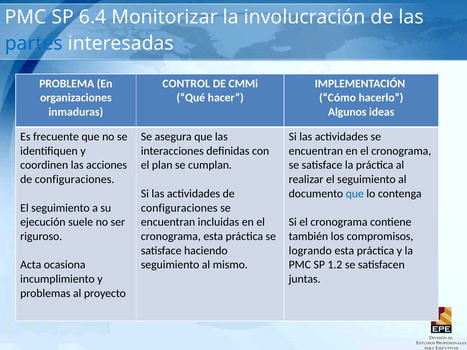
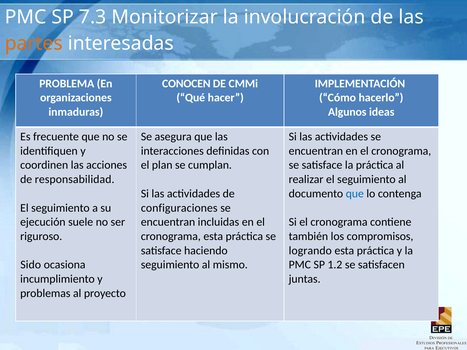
6.4: 6.4 -> 7.3 (93, 17)
partes colour: blue -> orange (34, 44)
CONTROL: CONTROL -> CONOCEN (186, 84)
configuraciones: configuraciones -> responsabilidad (75, 179)
Acta: Acta -> Sido (31, 265)
